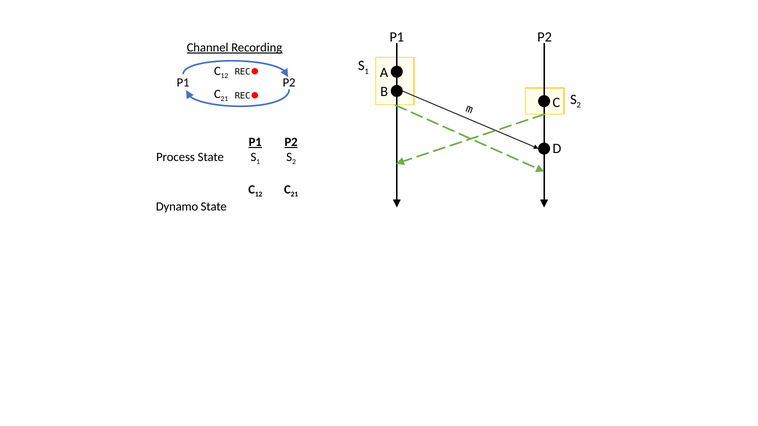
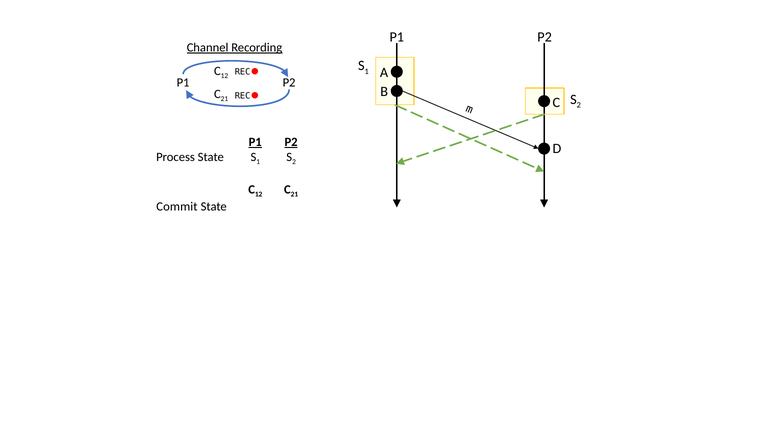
Dynamo: Dynamo -> Commit (177, 207)
